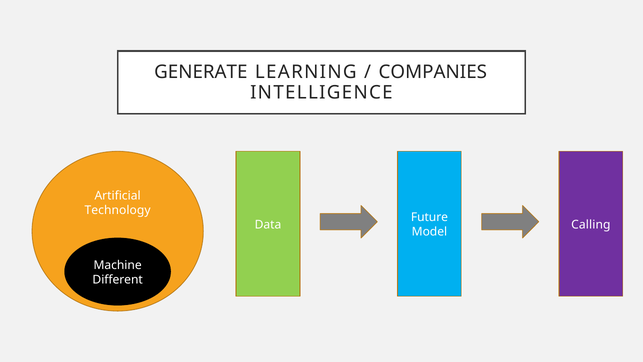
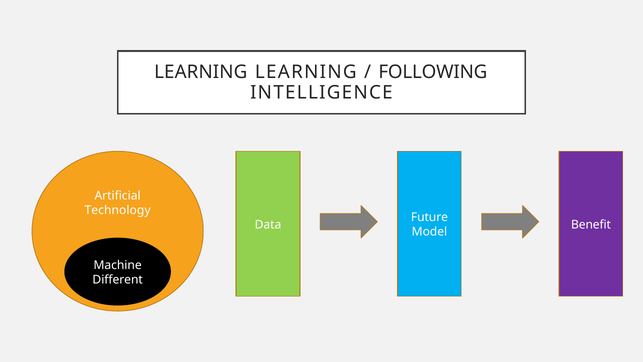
GENERATE: GENERATE -> LEARNING (201, 72)
COMPANIES: COMPANIES -> FOLLOWING (433, 72)
Calling: Calling -> Benefit (591, 224)
